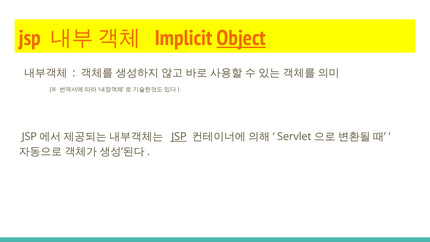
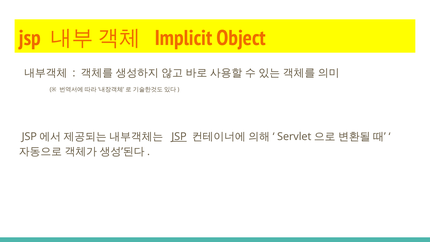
Object underline: present -> none (241, 38)
